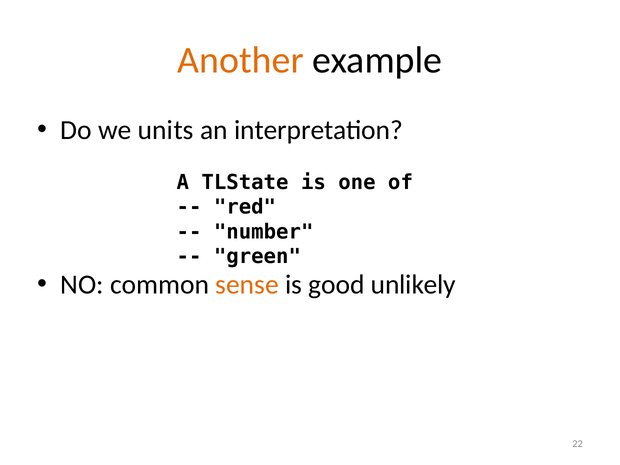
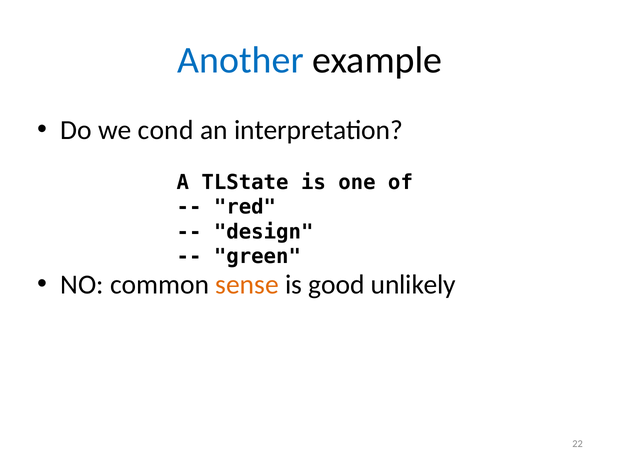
Another colour: orange -> blue (241, 60)
units: units -> cond (166, 130)
number: number -> design (264, 232)
